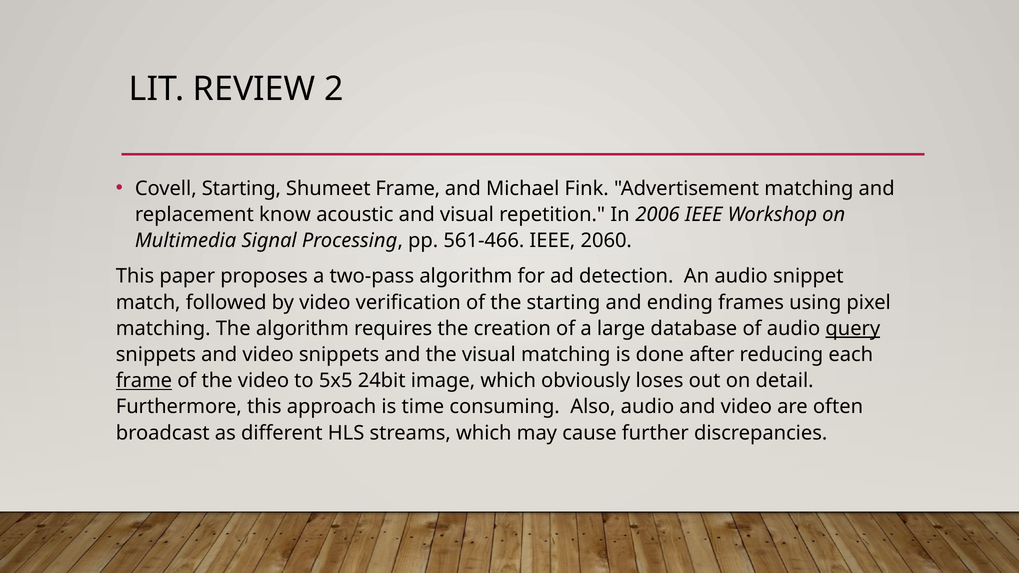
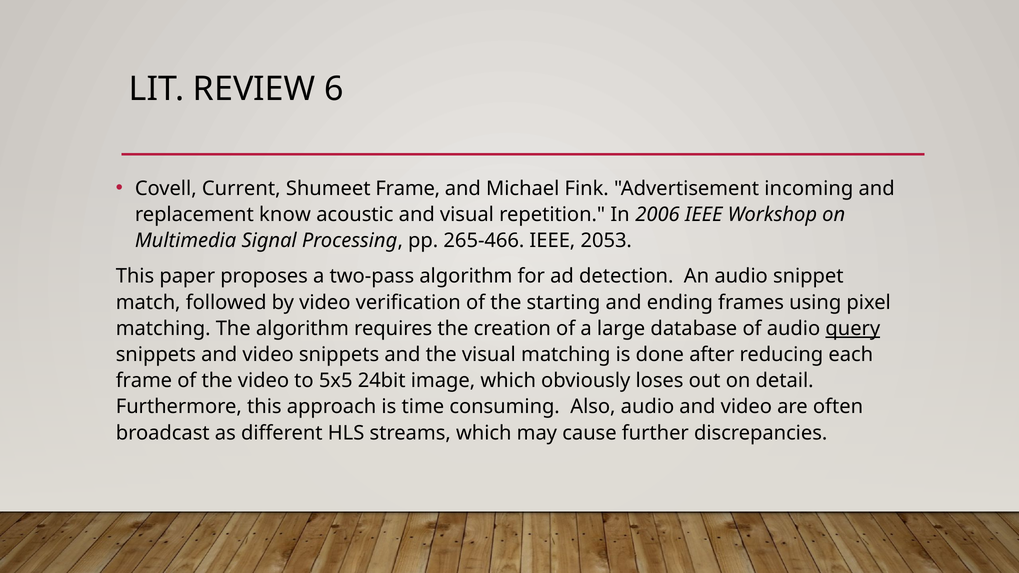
2: 2 -> 6 (334, 89)
Covell Starting: Starting -> Current (241, 189)
Advertisement matching: matching -> incoming (809, 189)
561-466: 561-466 -> 265-466 (484, 241)
2060: 2060 -> 2053 (606, 241)
frame underline: present -> none (144, 381)
